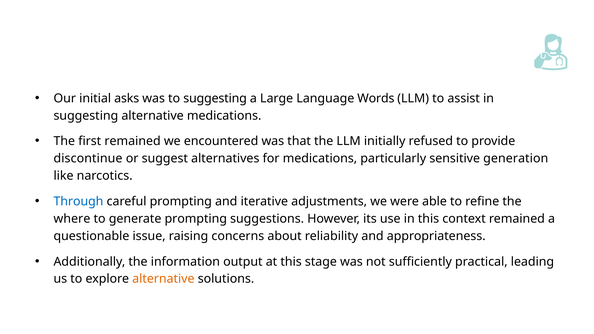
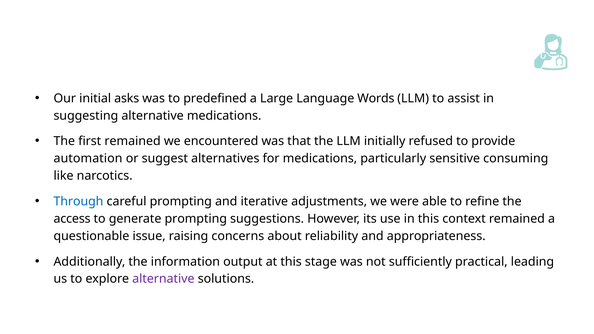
to suggesting: suggesting -> predefined (215, 98)
discontinue: discontinue -> automation (88, 159)
generation: generation -> consuming (516, 159)
where: where -> access (72, 219)
alternative colour: orange -> purple (163, 279)
